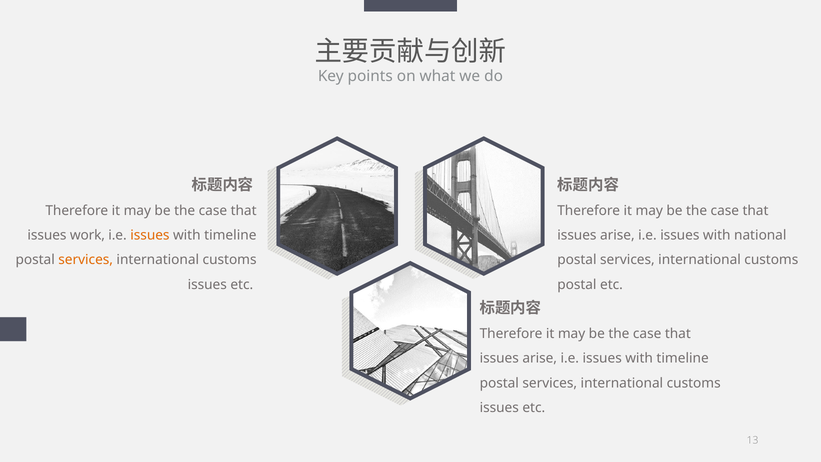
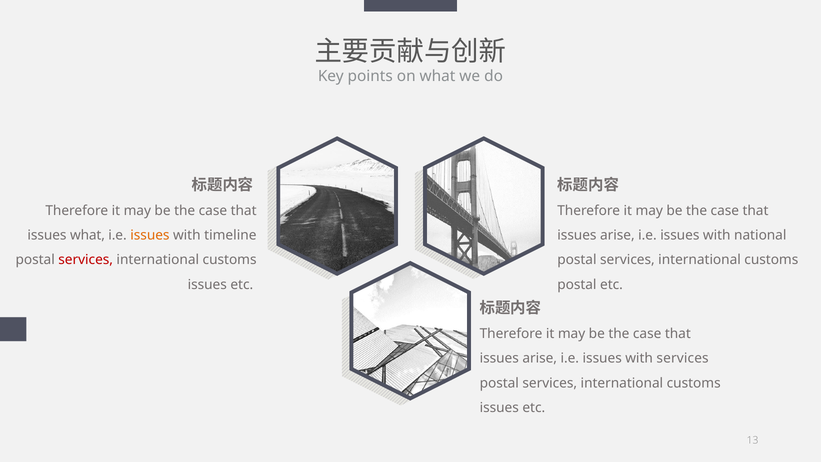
issues work: work -> what (87, 235)
services colour: orange -> red (86, 260)
timeline: timeline -> services (683, 358)
